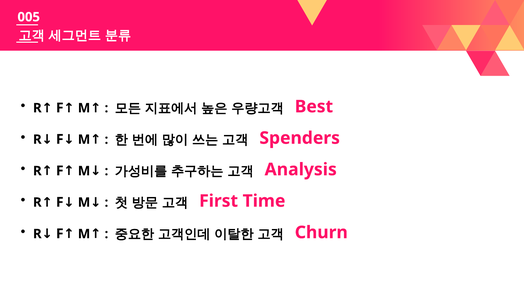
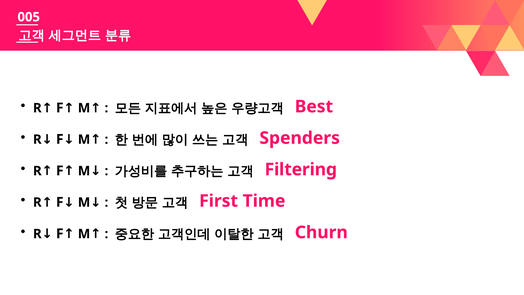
Analysis: Analysis -> Filtering (301, 169)
